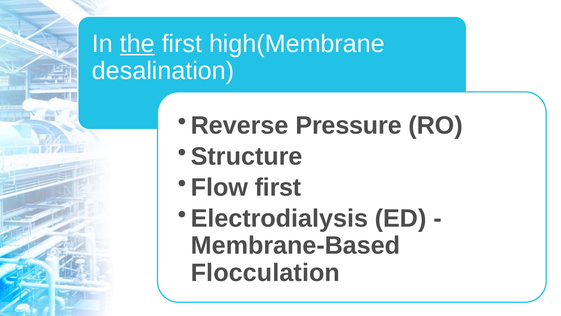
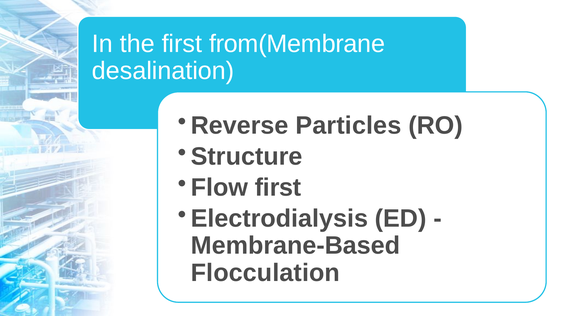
the underline: present -> none (137, 44)
high(Membrane: high(Membrane -> from(Membrane (297, 44)
Pressure: Pressure -> Particles (348, 125)
